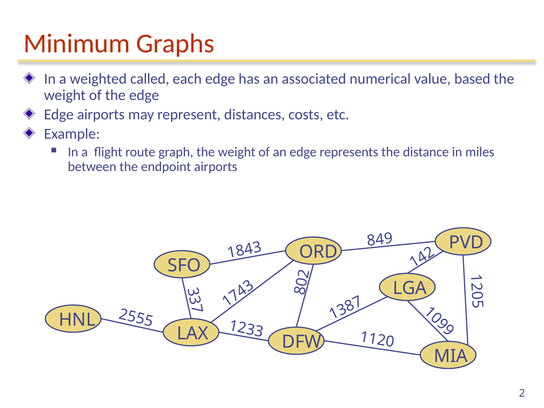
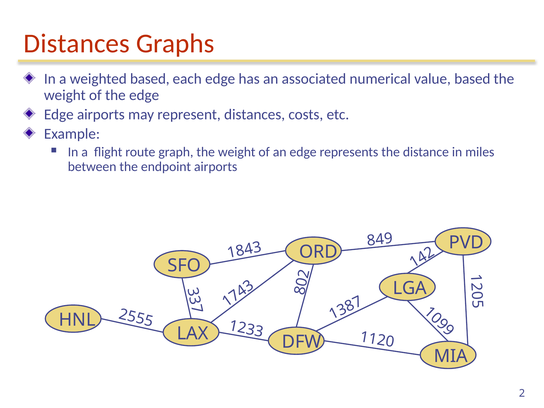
Minimum: Minimum -> Distances (77, 44)
weighted called: called -> based (150, 79)
